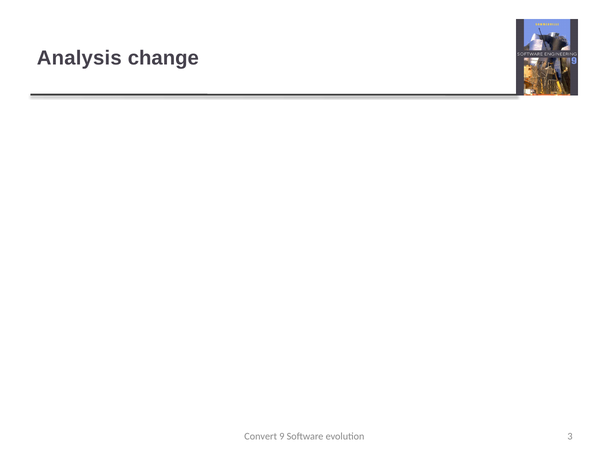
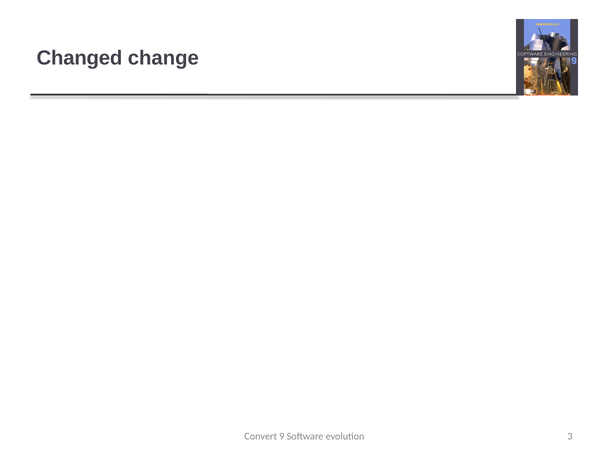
Analysis: Analysis -> Changed (79, 58)
